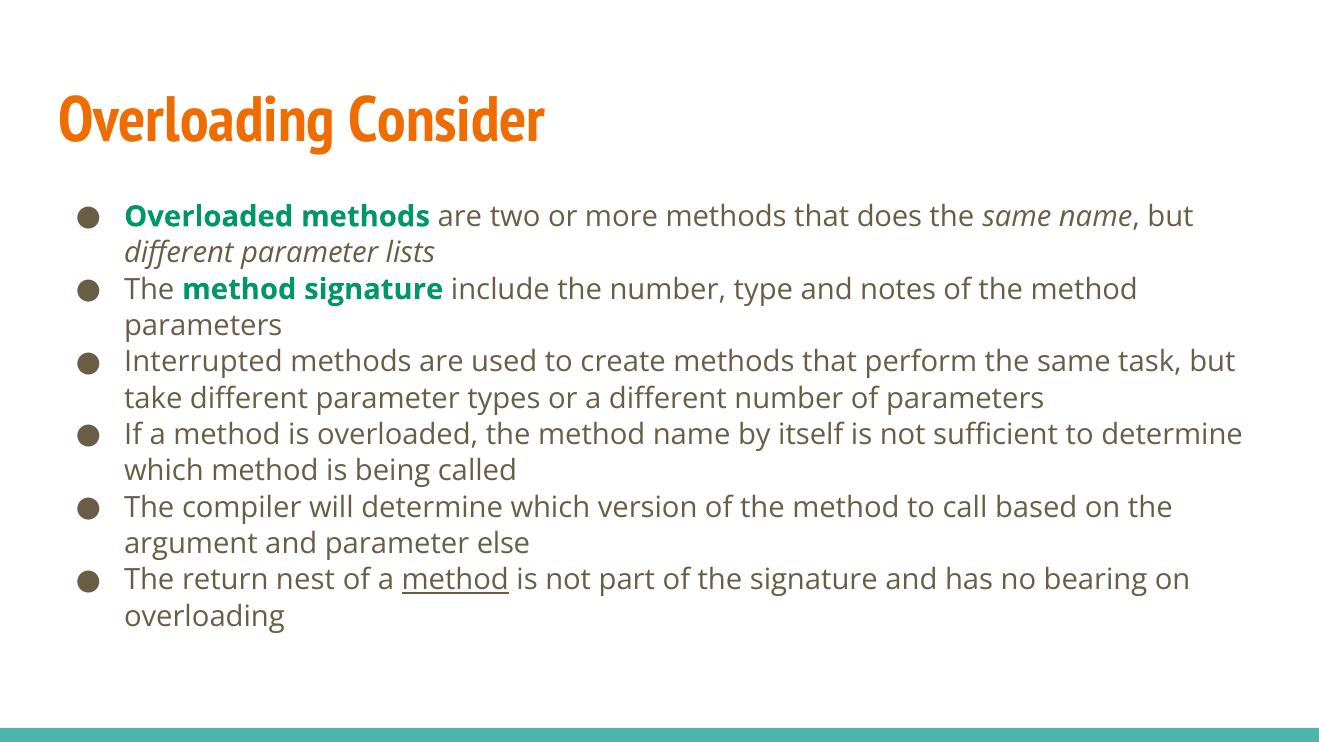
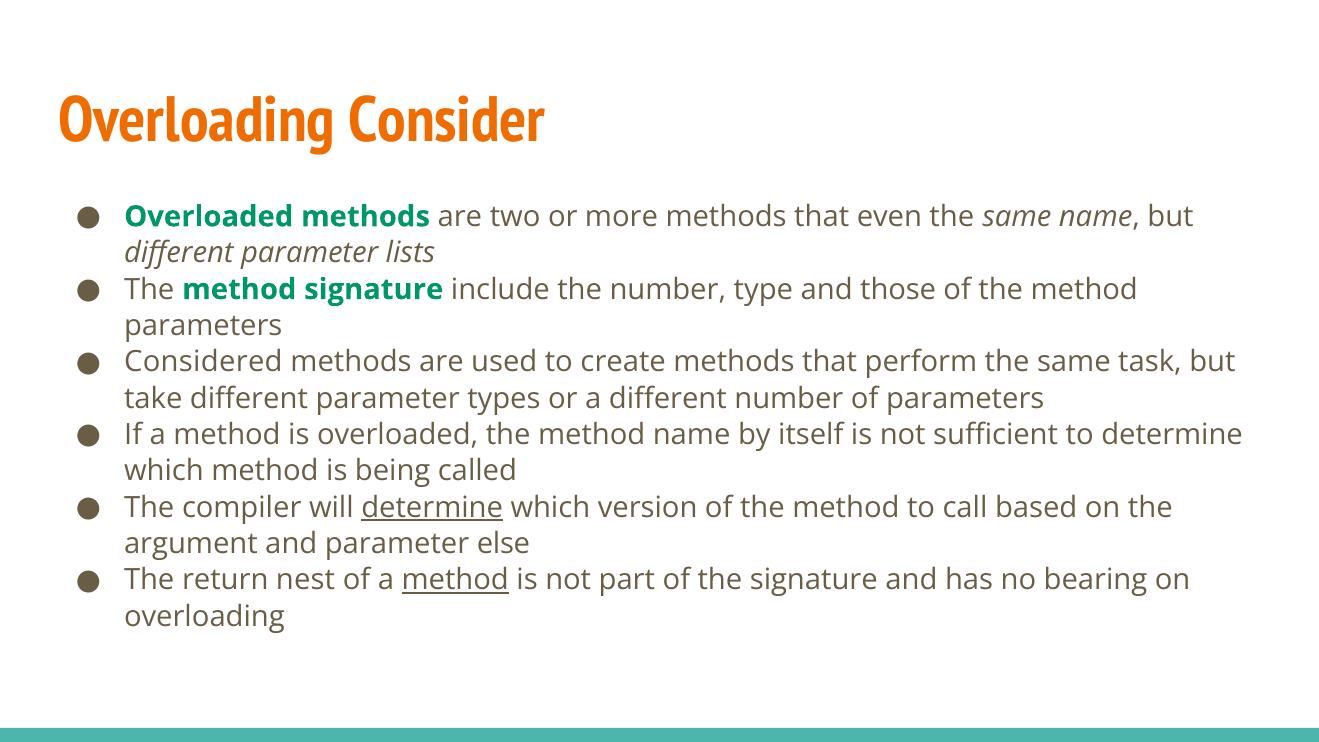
does: does -> even (889, 217)
notes: notes -> those (898, 289)
Interrupted: Interrupted -> Considered (203, 362)
determine underline: none -> present (432, 507)
